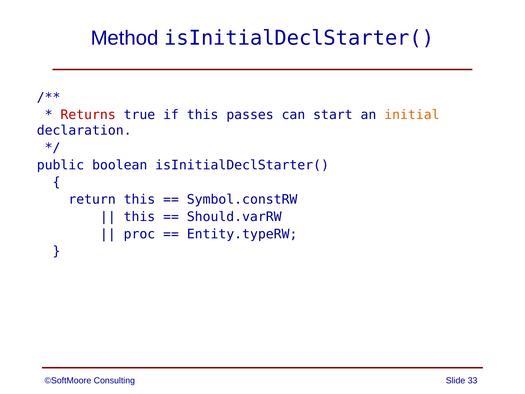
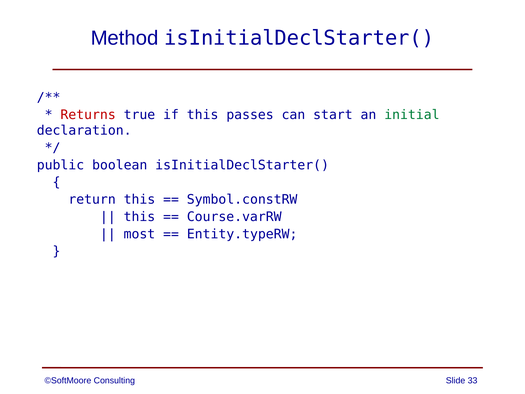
initial colour: orange -> green (412, 115)
Should.varRW: Should.varRW -> Course.varRW (234, 217)
proc: proc -> most (139, 234)
